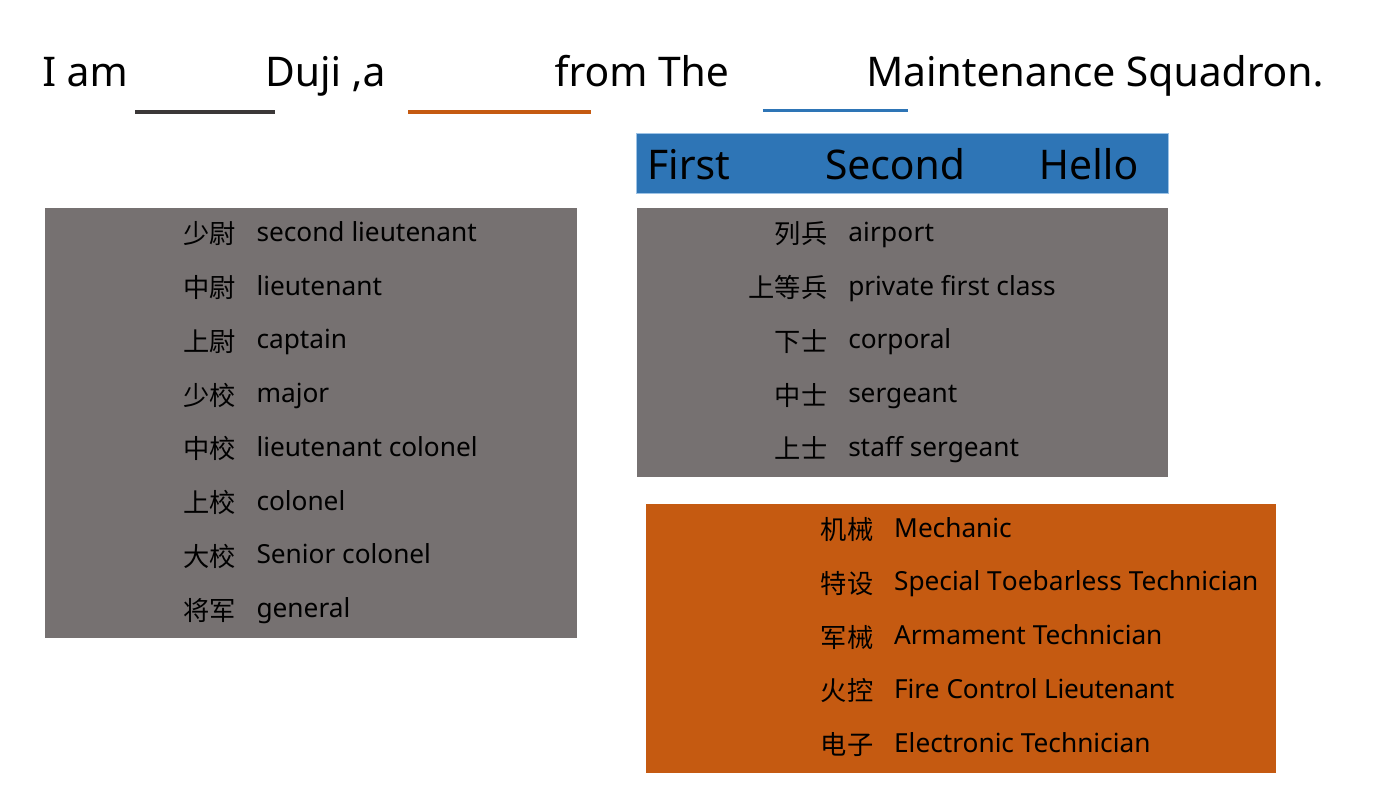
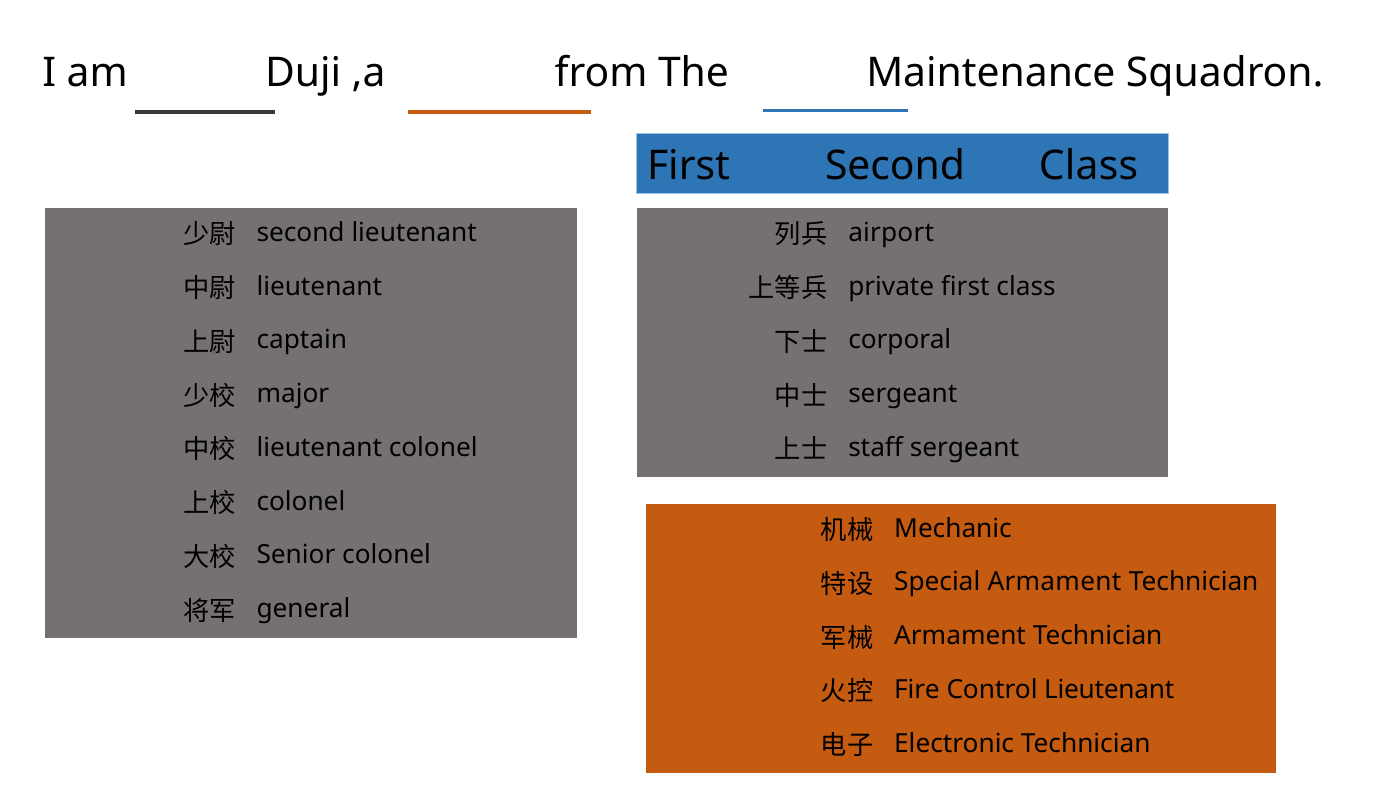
Second Hello: Hello -> Class (1089, 166)
Special Toebarless: Toebarless -> Armament (1054, 582)
